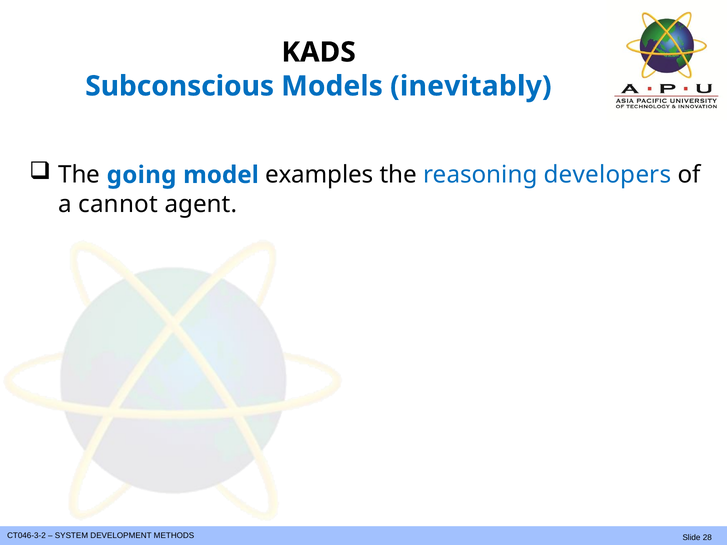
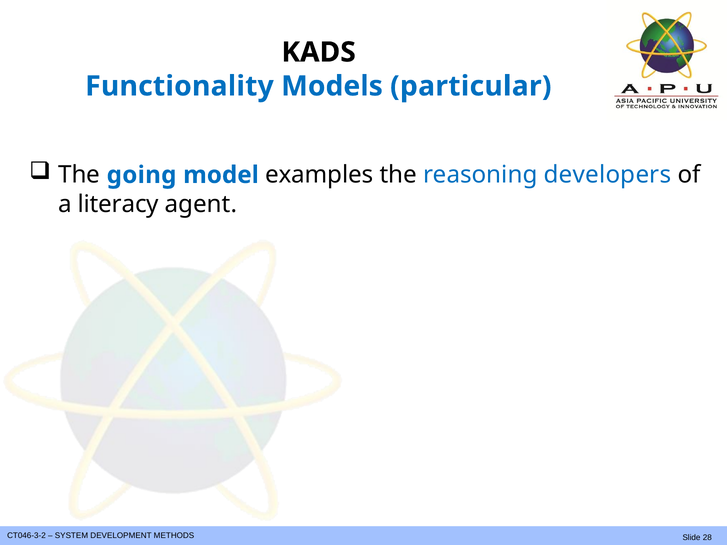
Subconscious: Subconscious -> Functionality (179, 86)
inevitably: inevitably -> particular (471, 86)
cannot: cannot -> literacy (118, 204)
